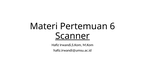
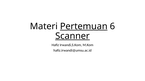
Pertemuan underline: none -> present (84, 26)
